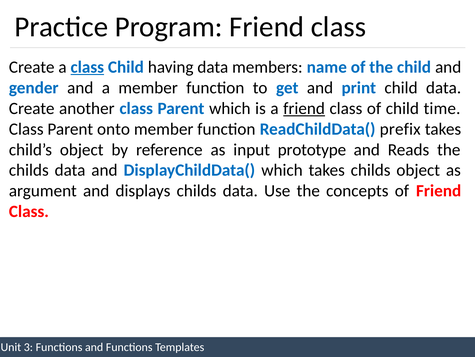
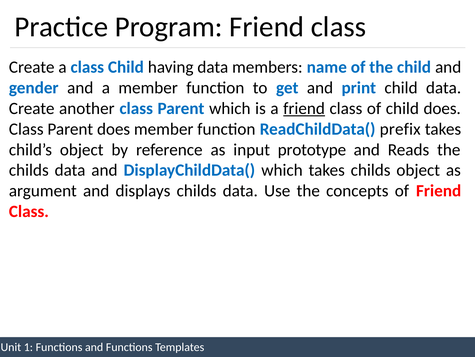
class underline: present -> none (87, 67)
child time: time -> does (442, 108)
Parent onto: onto -> does (114, 129)
3: 3 -> 1 (28, 347)
